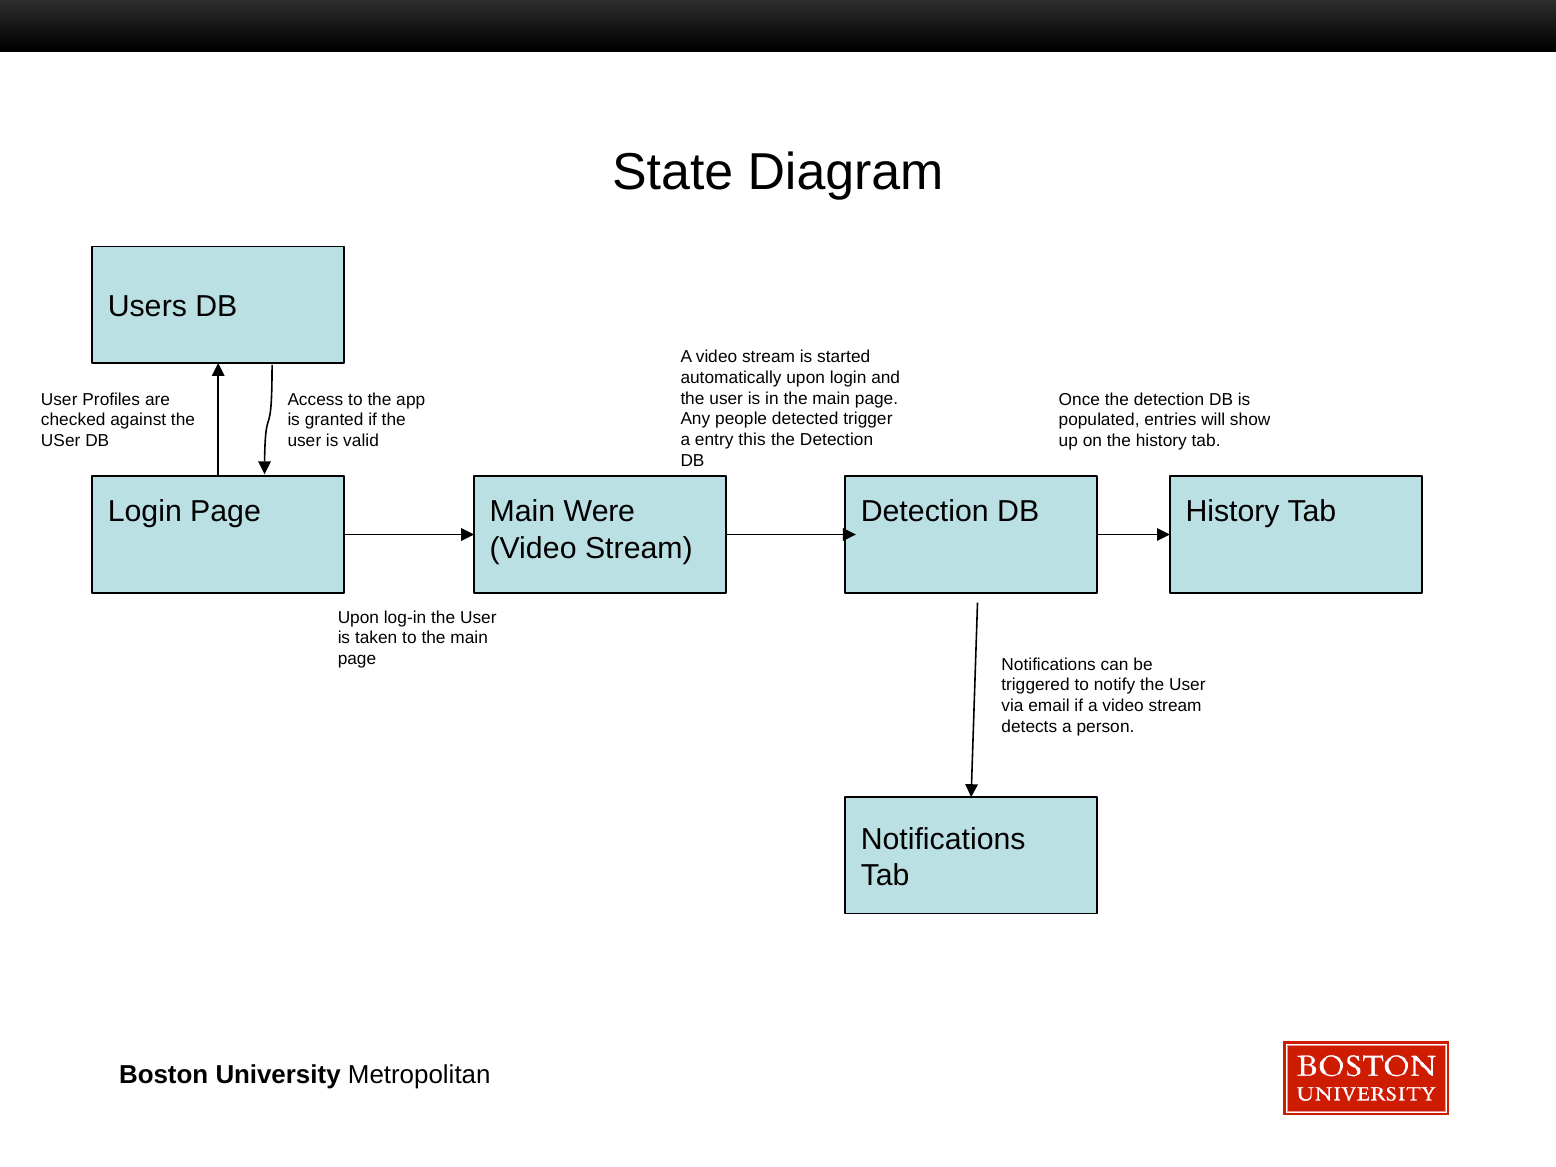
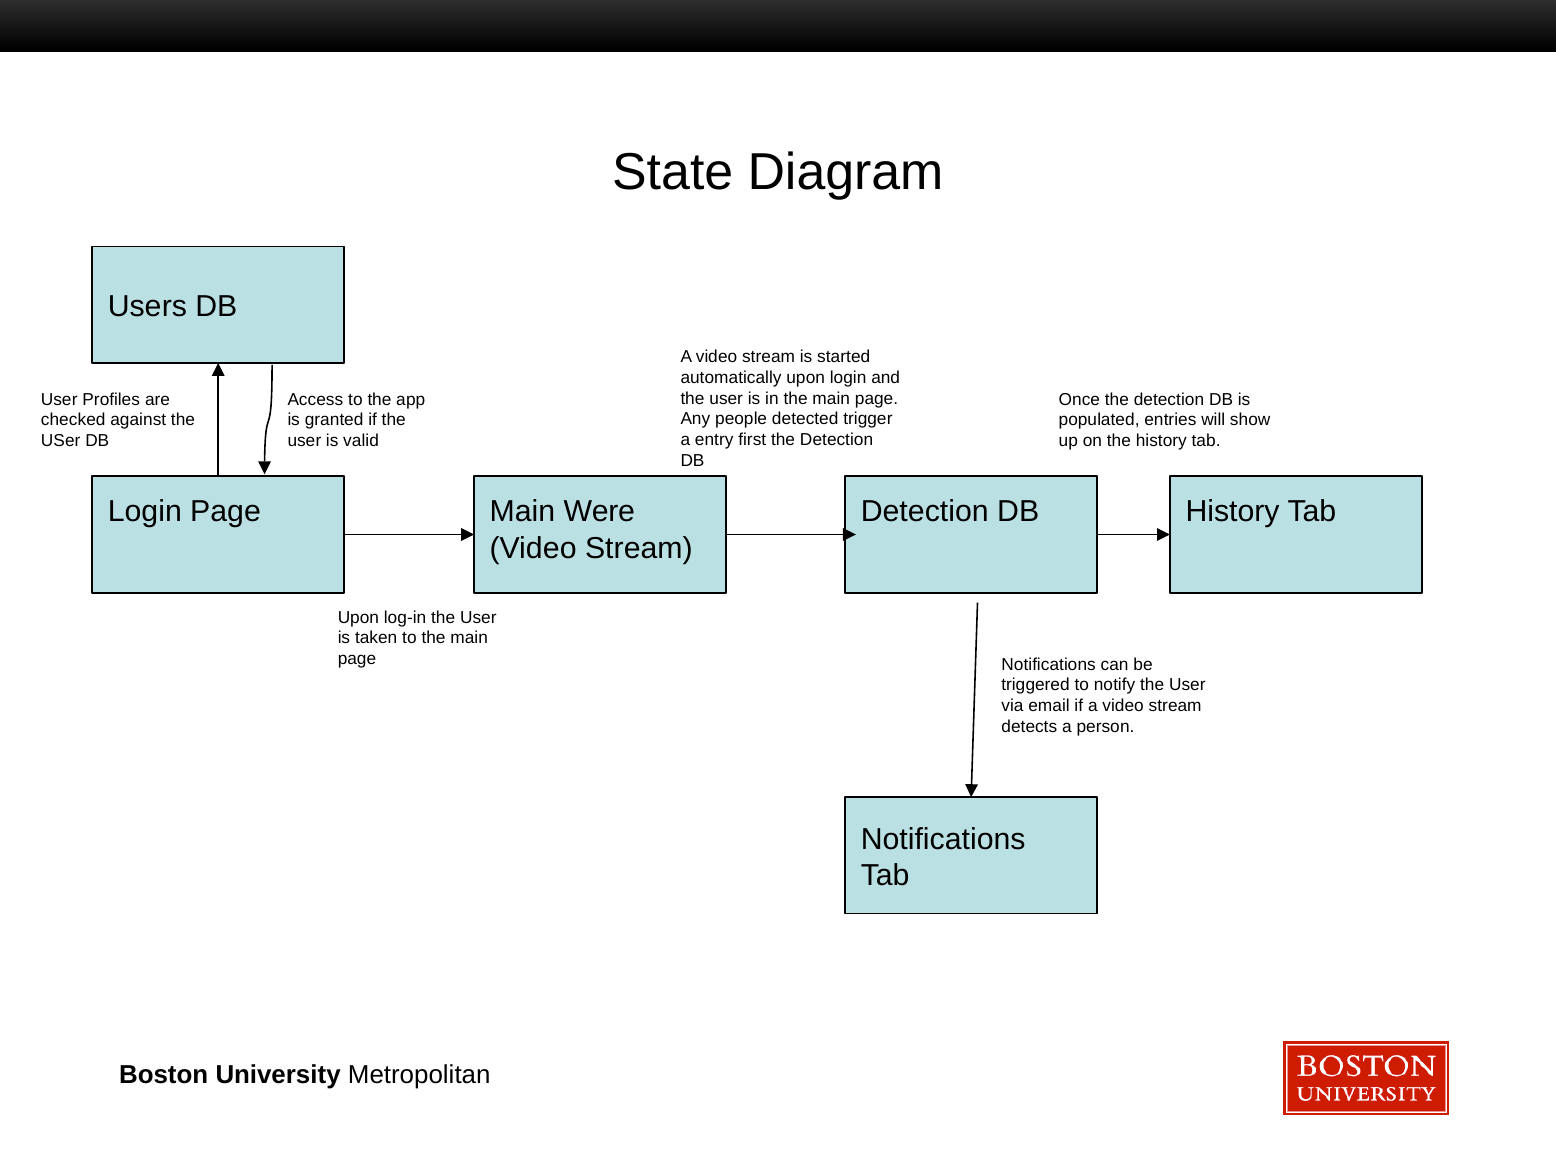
this: this -> first (752, 440)
